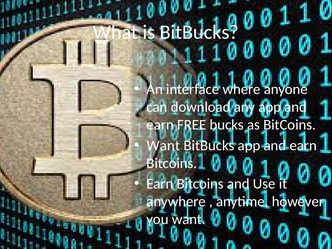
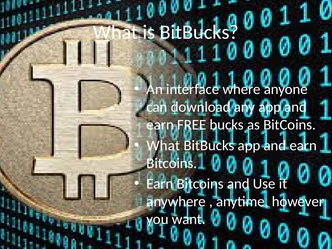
Want: Want -> What (163, 145)
